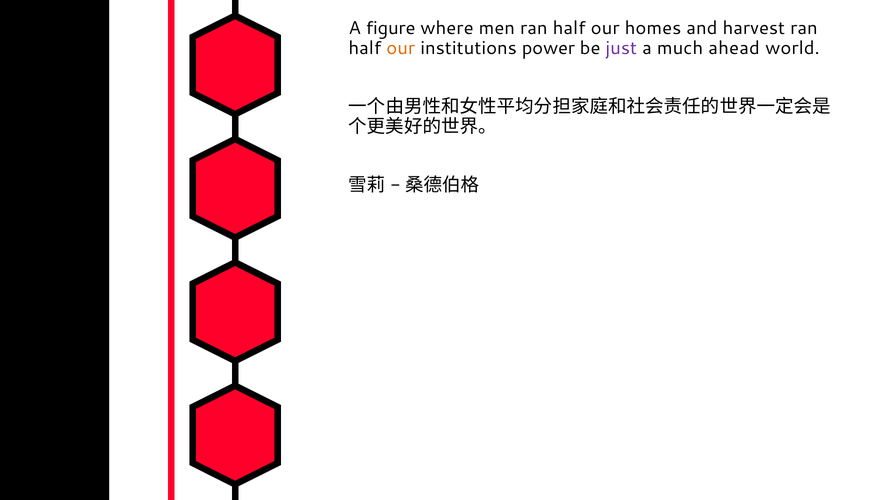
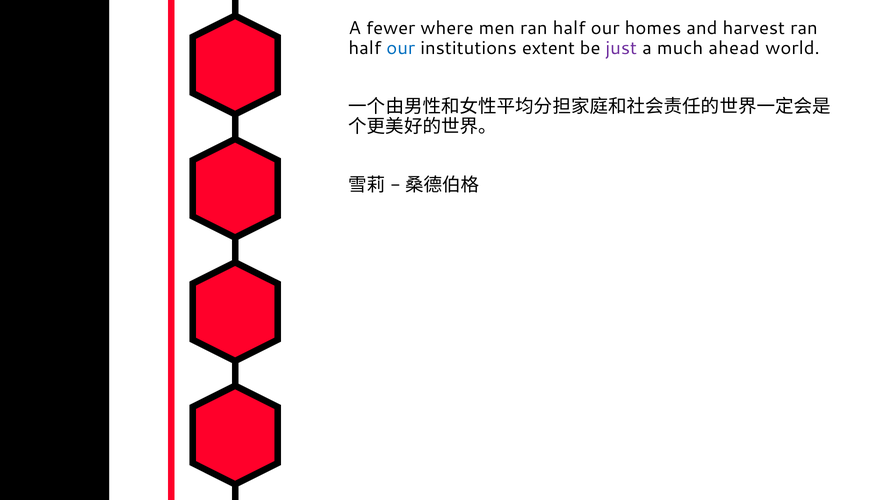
figure: figure -> fewer (391, 28)
our colour: orange -> blue (401, 48)
power: power -> extent (548, 48)
